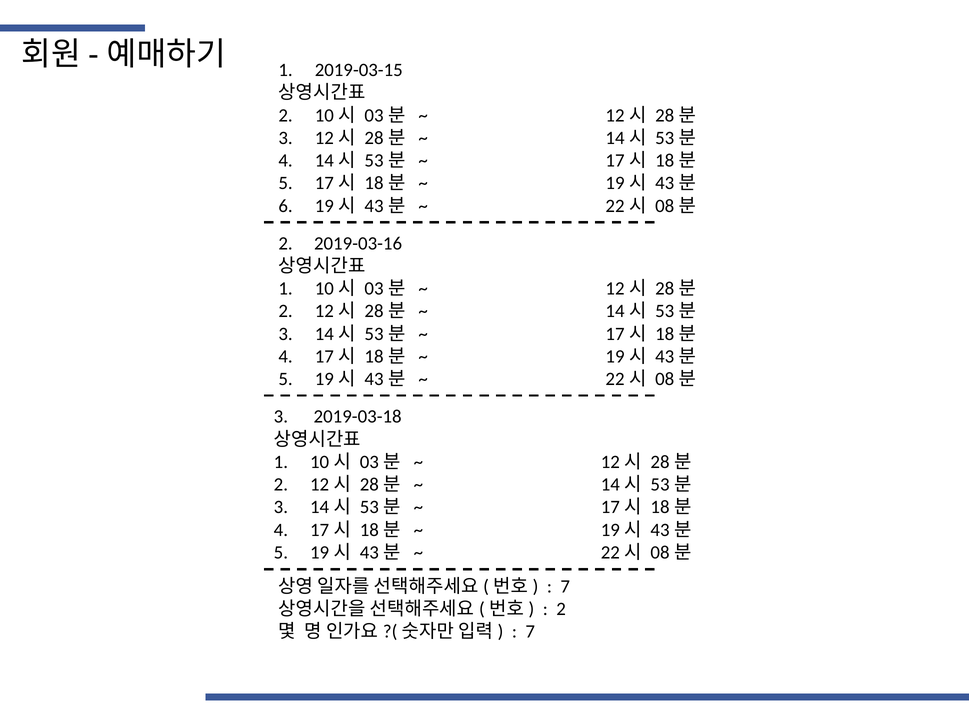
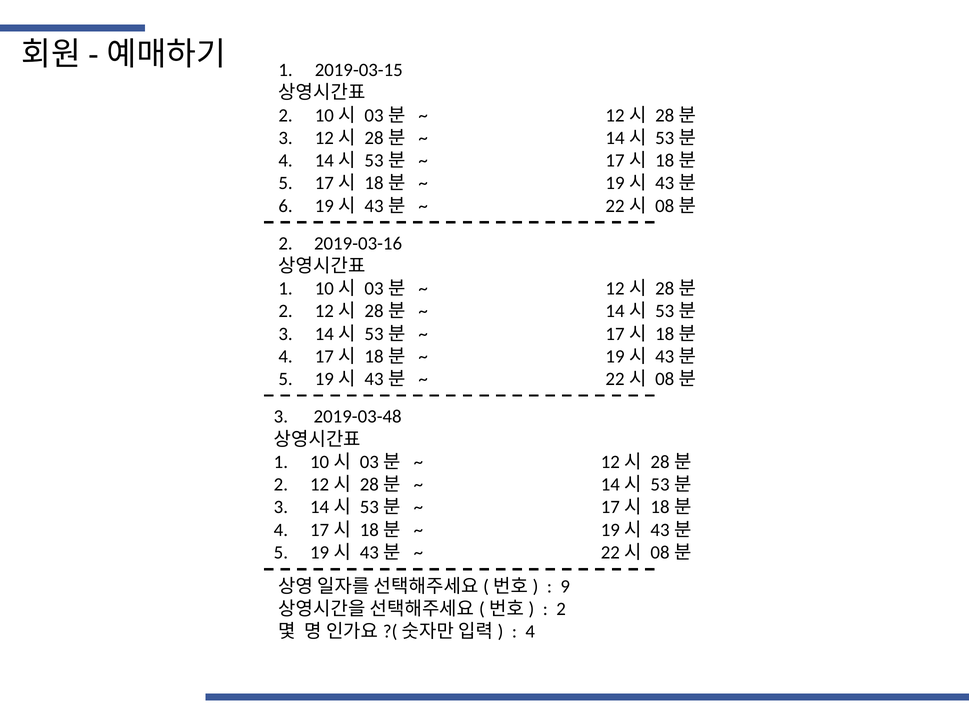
2019-03-18: 2019-03-18 -> 2019-03-48 (358, 417)
7: 7 -> 9 (565, 586)
7: 7 -> 4 (530, 631)
